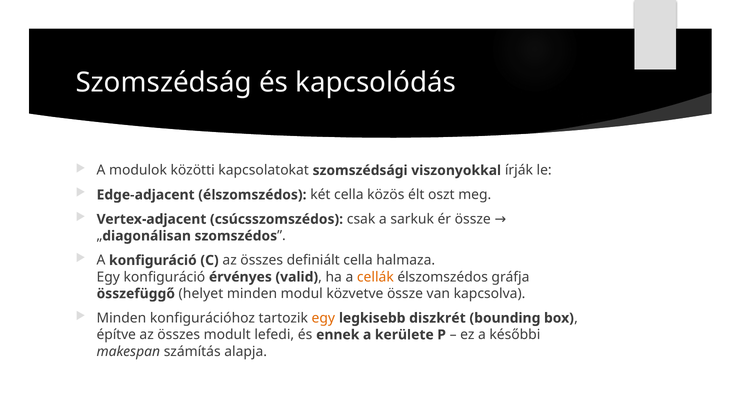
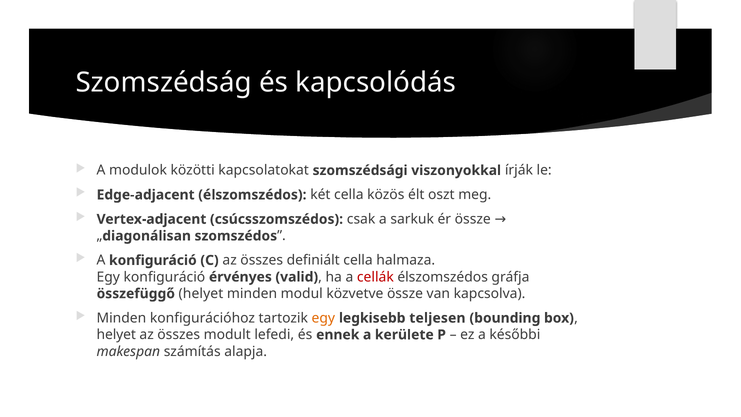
cellák colour: orange -> red (375, 277)
diszkrét: diszkrét -> teljesen (437, 318)
építve: építve -> helyet (116, 335)
